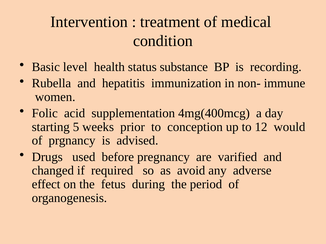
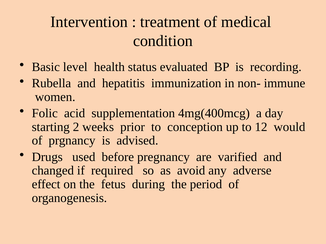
substance: substance -> evaluated (184, 67)
5: 5 -> 2 (76, 127)
